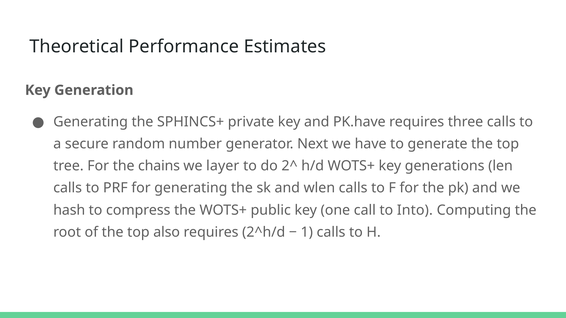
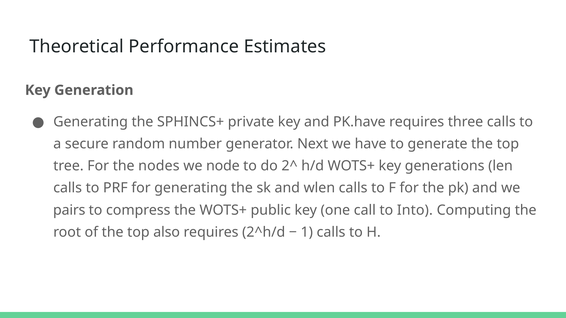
chains: chains -> nodes (159, 166)
layer: layer -> node (223, 166)
hash: hash -> pairs (69, 210)
